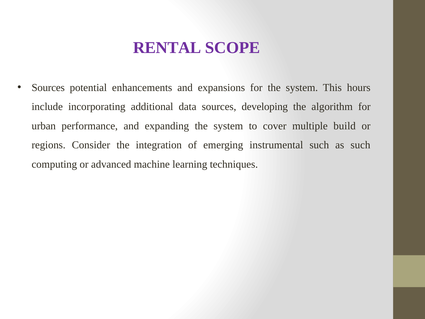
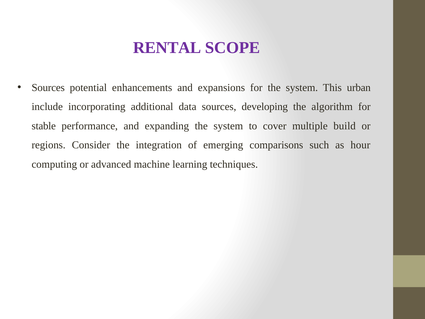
hours: hours -> urban (359, 88)
urban: urban -> stable (44, 126)
instrumental: instrumental -> comparisons (276, 145)
as such: such -> hour (360, 145)
